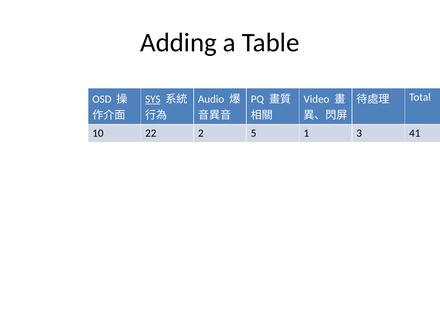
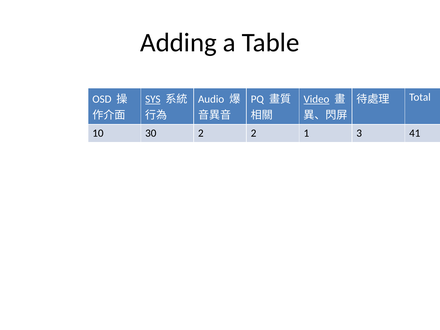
Video underline: none -> present (316, 99)
22: 22 -> 30 (151, 133)
2 5: 5 -> 2 (254, 133)
